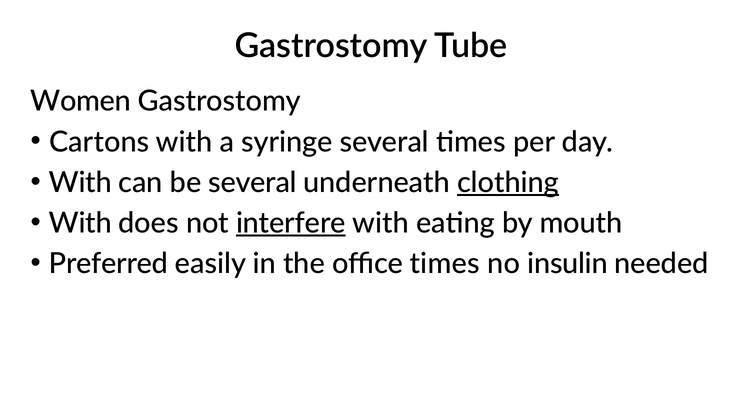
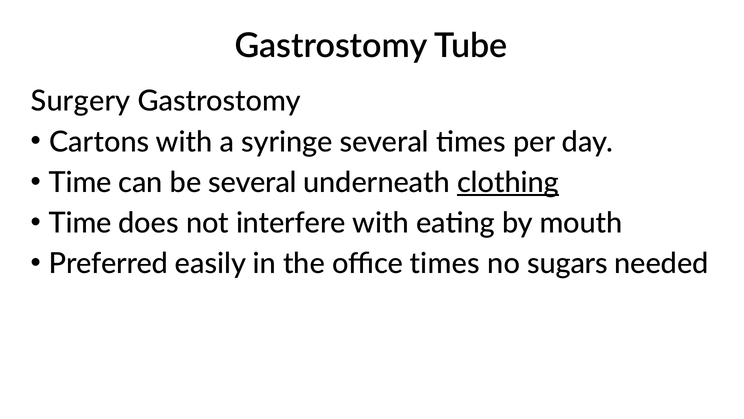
Women: Women -> Surgery (81, 101)
With: With -> Time (80, 182)
With: With -> Time (80, 223)
interfere underline: present -> none (291, 223)
insulin: insulin -> sugars (568, 263)
